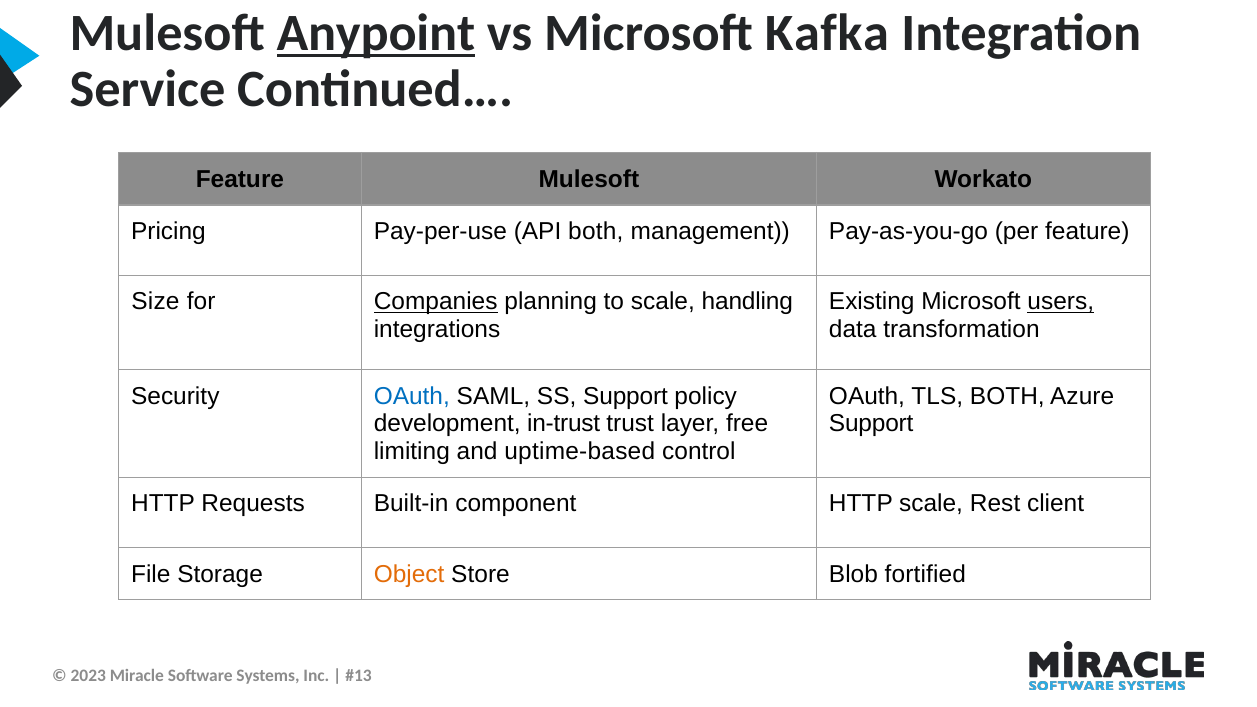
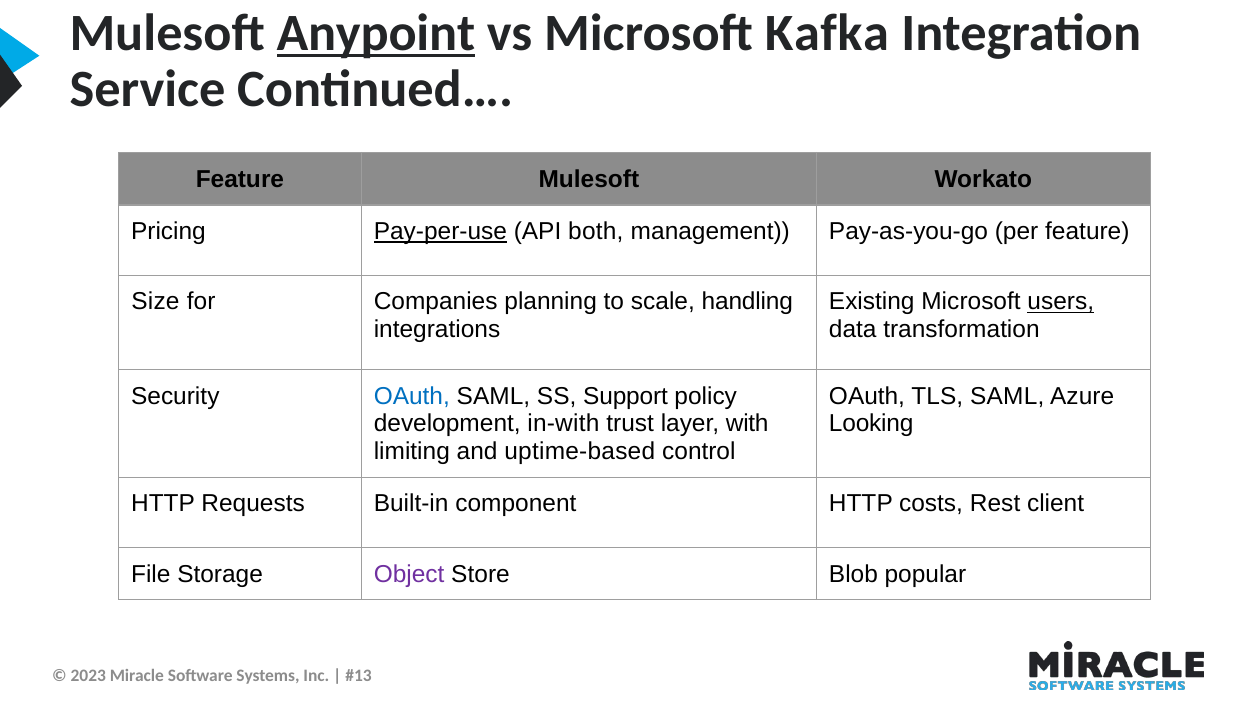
Pay-per-use underline: none -> present (440, 232)
Companies underline: present -> none (436, 302)
TLS BOTH: BOTH -> SAML (1007, 396)
in-trust: in-trust -> in-with (563, 424)
free: free -> with (747, 424)
Support: Support -> Looking (871, 424)
HTTP scale: scale -> costs (931, 504)
Object colour: orange -> purple (409, 574)
fortified: fortified -> popular (925, 574)
